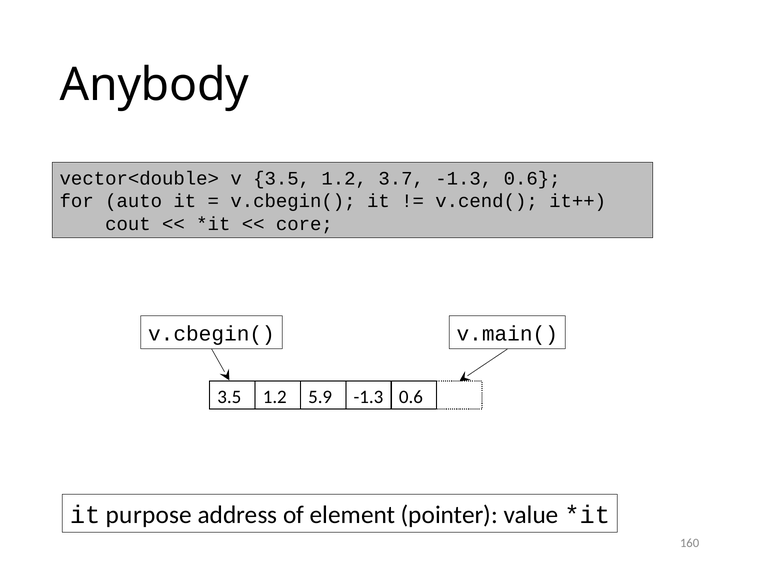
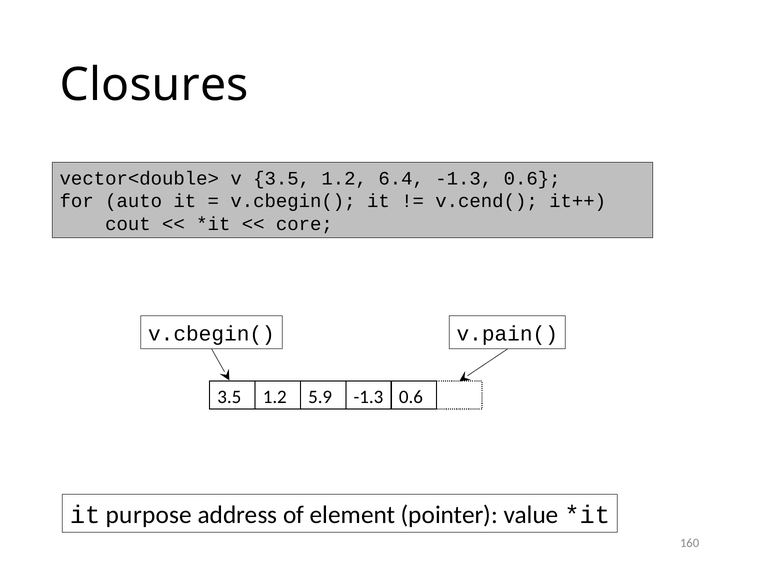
Anybody: Anybody -> Closures (154, 85)
3.7: 3.7 -> 6.4 (401, 179)
v.main(: v.main( -> v.pain( (507, 334)
